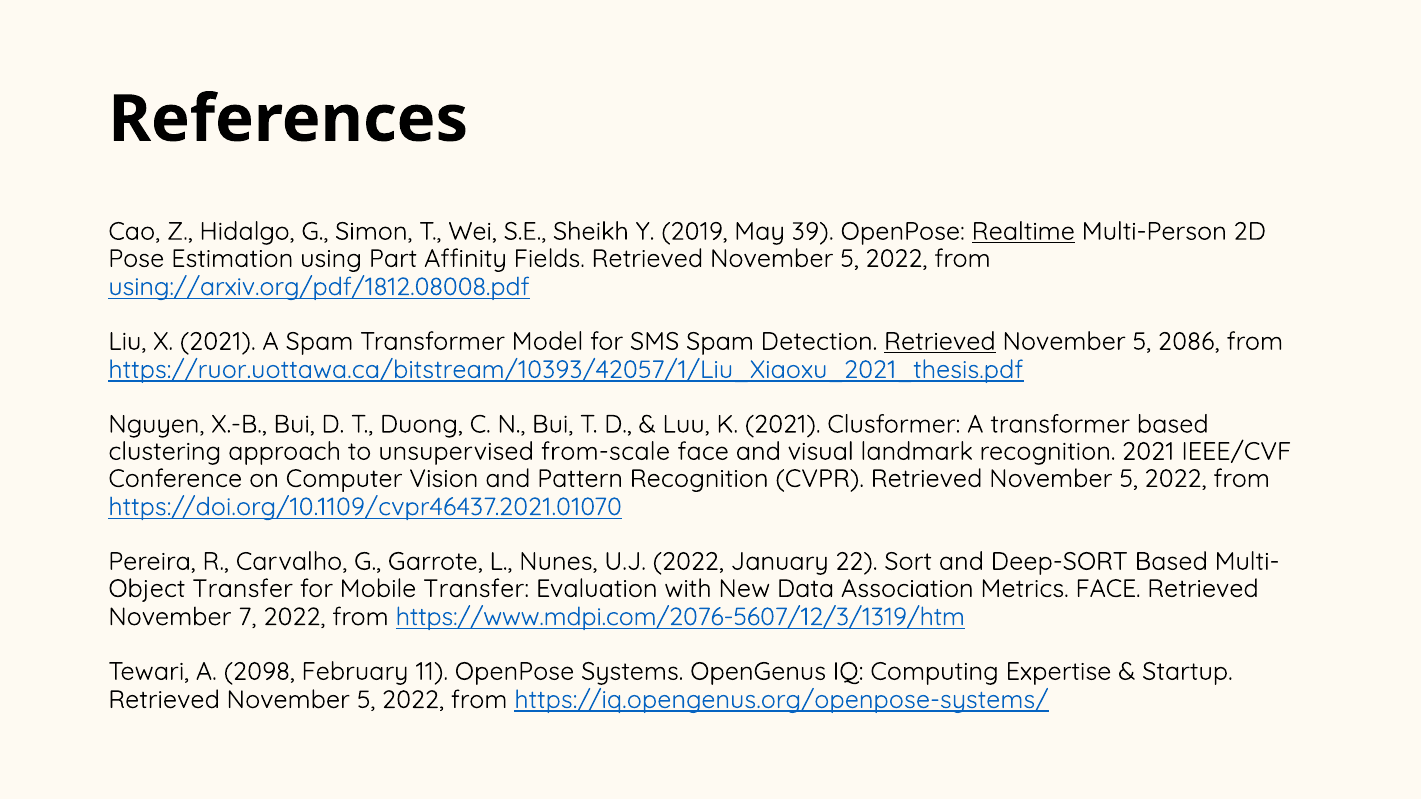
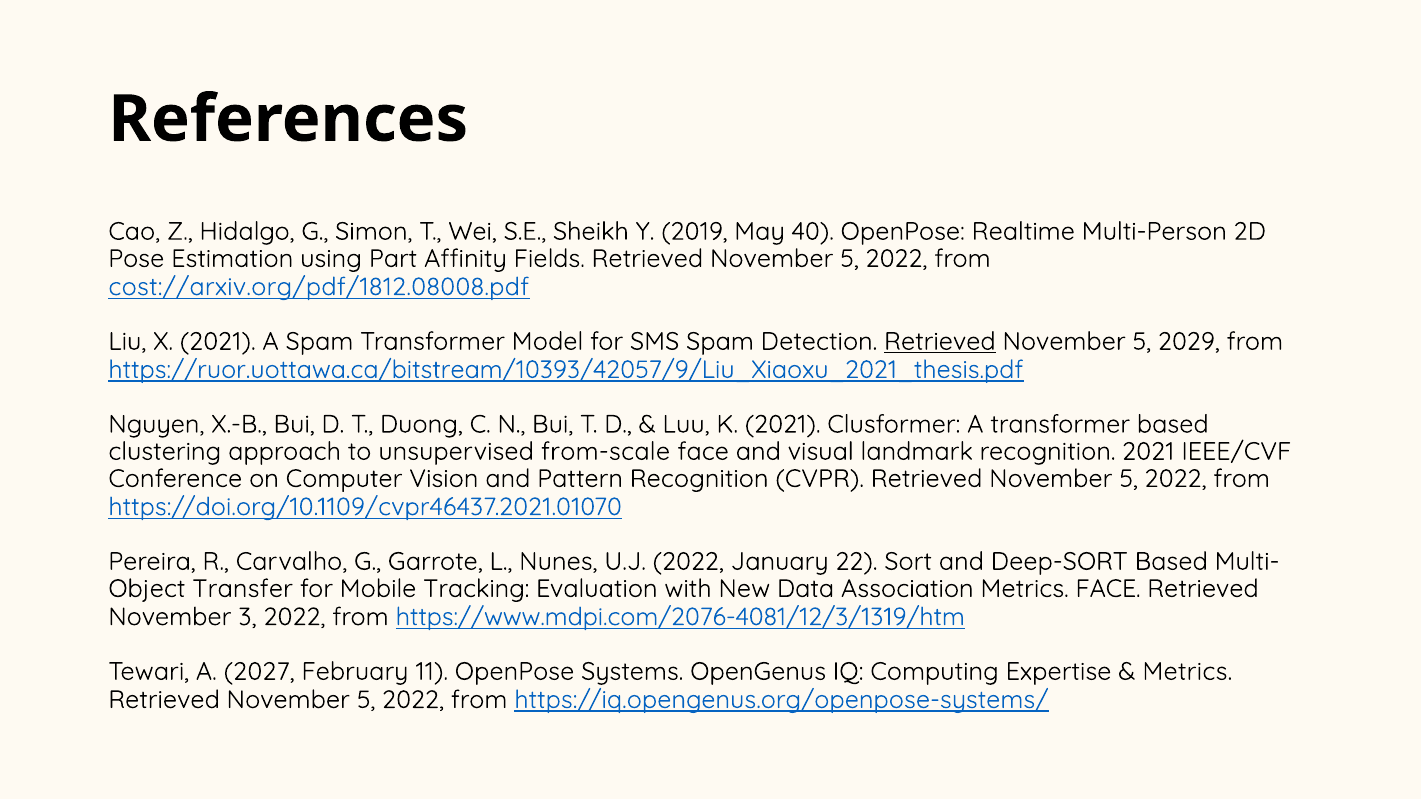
39: 39 -> 40 (813, 232)
Realtime underline: present -> none (1023, 232)
using://arxiv.org/pdf/1812.08008.pdf: using://arxiv.org/pdf/1812.08008.pdf -> cost://arxiv.org/pdf/1812.08008.pdf (319, 287)
2086: 2086 -> 2029 (1189, 342)
https://ruor.uottawa.ca/bitstream/10393/42057/1/Liu_Xiaoxu_2021_thesis.pdf: https://ruor.uottawa.ca/bitstream/10393/42057/1/Liu_Xiaoxu_2021_thesis.pdf -> https://ruor.uottawa.ca/bitstream/10393/42057/9/Liu_Xiaoxu_2021_thesis.pdf (566, 370)
Mobile Transfer: Transfer -> Tracking (476, 589)
7: 7 -> 3 (247, 617)
https://www.mdpi.com/2076-5607/12/3/1319/htm: https://www.mdpi.com/2076-5607/12/3/1319/htm -> https://www.mdpi.com/2076-4081/12/3/1319/htm (680, 617)
2098: 2098 -> 2027 (259, 672)
Startup: Startup -> Metrics (1187, 672)
